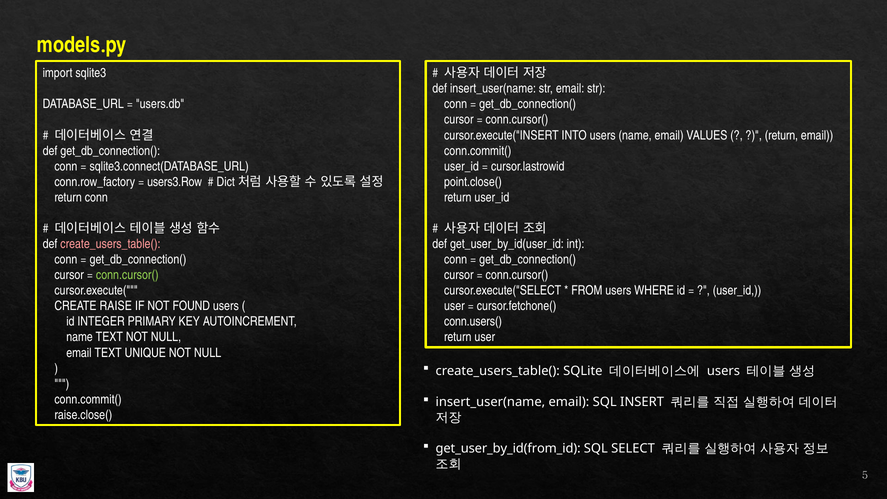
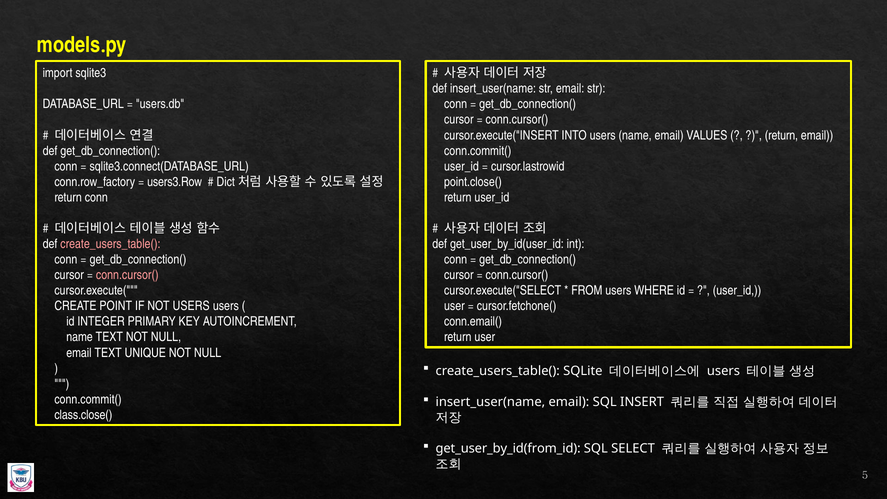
conn.cursor( colour: light green -> pink (127, 275)
RAISE: RAISE -> POINT (116, 306)
NOT FOUND: FOUND -> USERS (191, 306)
conn.users(: conn.users( -> conn.email( (473, 322)
raise.close(: raise.close( -> class.close( (83, 415)
